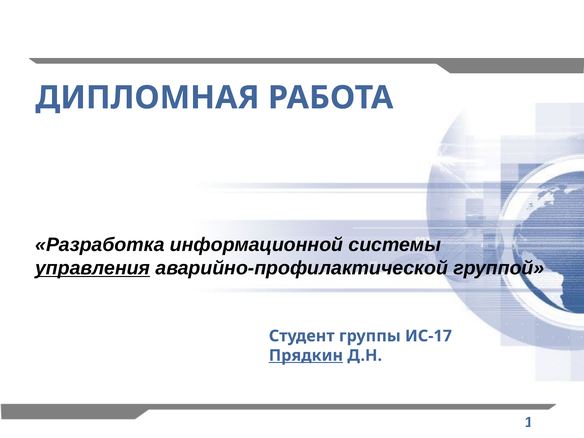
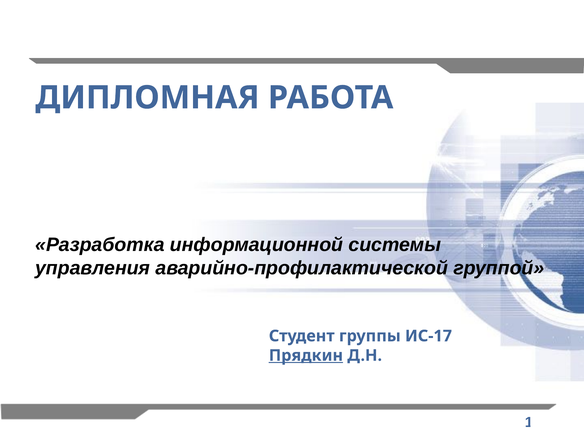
управления underline: present -> none (93, 268)
